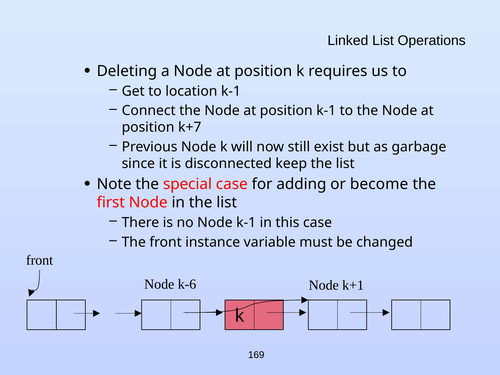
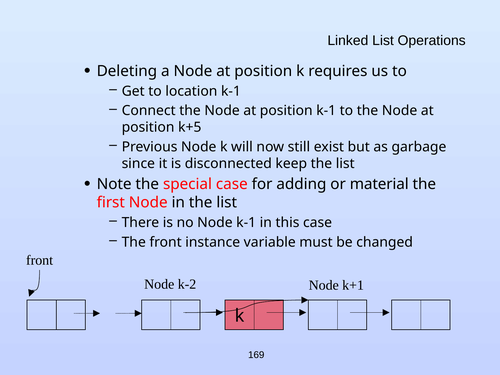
k+7: k+7 -> k+5 (190, 127)
become: become -> material (379, 184)
k-6: k-6 -> k-2 (187, 284)
